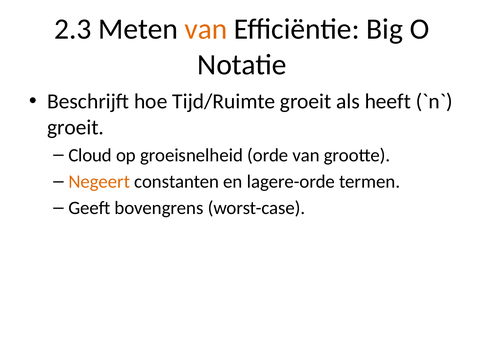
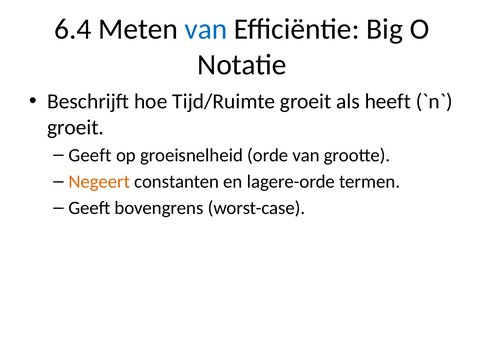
2.3: 2.3 -> 6.4 (73, 29)
van colour: orange -> blue (206, 29)
Cloud: Cloud -> Geeft (90, 155)
